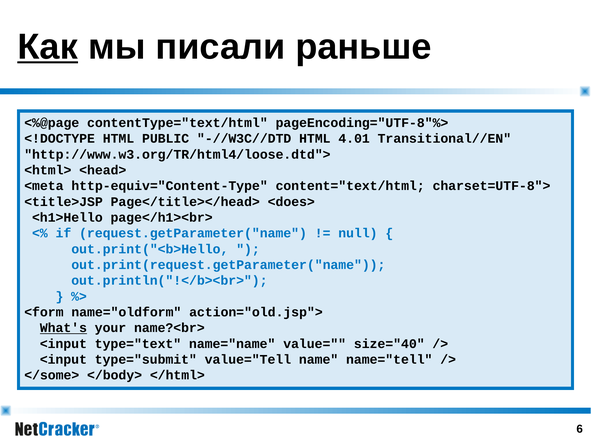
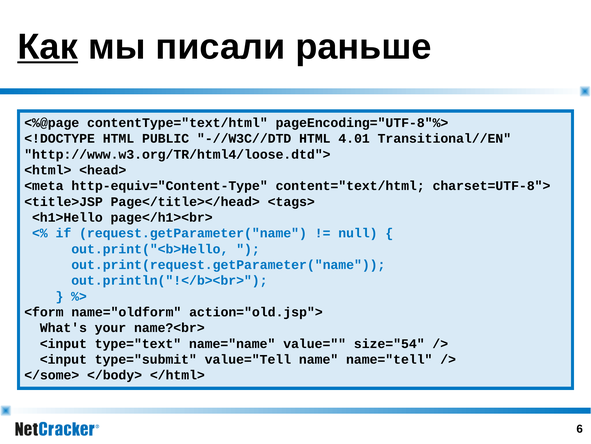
<does>: <does> -> <tags> (291, 201)
What's underline: present -> none (63, 327)
size="40: size="40 -> size="54 (389, 343)
